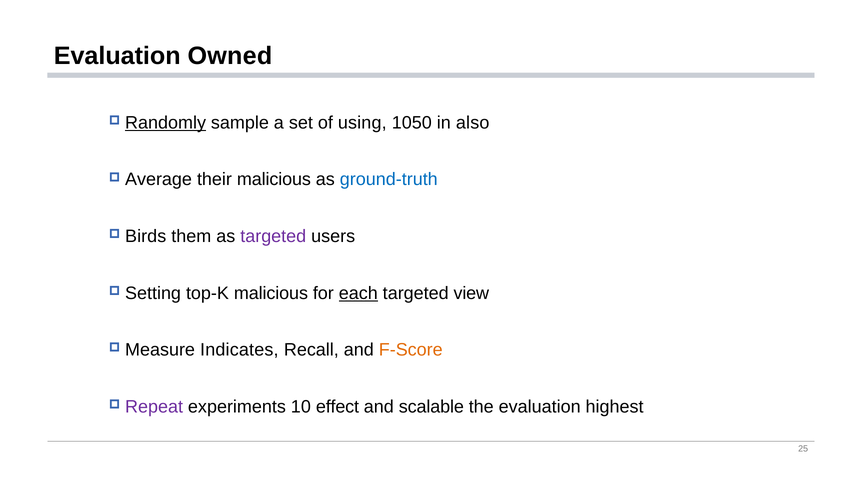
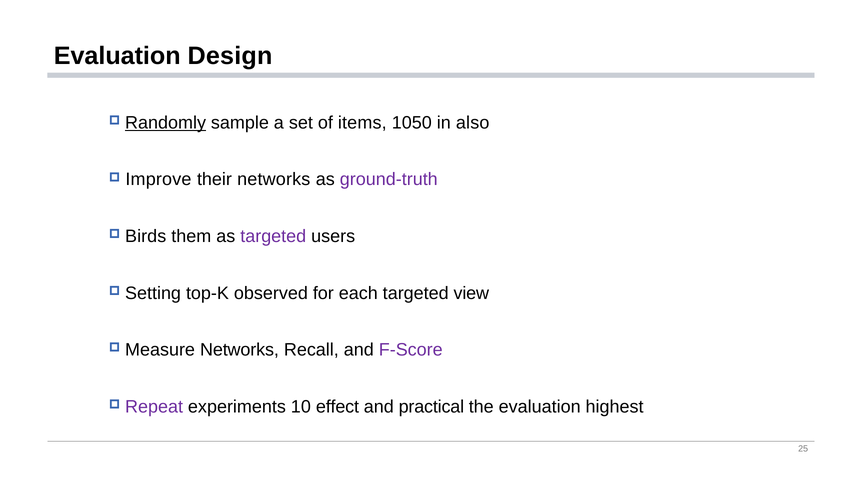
Owned: Owned -> Design (230, 56)
using: using -> items (362, 123)
Average: Average -> Improve (158, 179)
their malicious: malicious -> networks (274, 179)
ground-truth colour: blue -> purple (389, 179)
top-K malicious: malicious -> observed (271, 293)
each underline: present -> none (358, 293)
Measure Indicates: Indicates -> Networks (239, 350)
F-Score colour: orange -> purple (411, 350)
scalable: scalable -> practical (431, 407)
